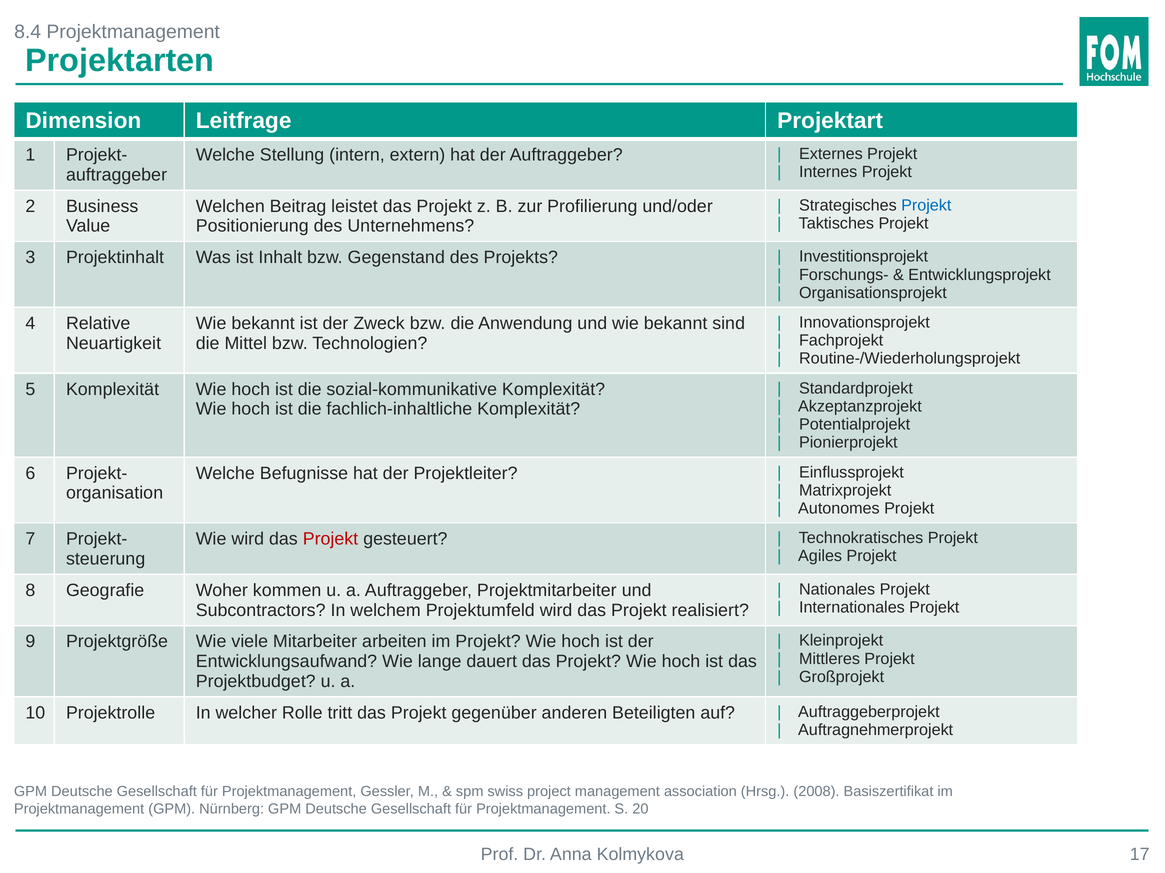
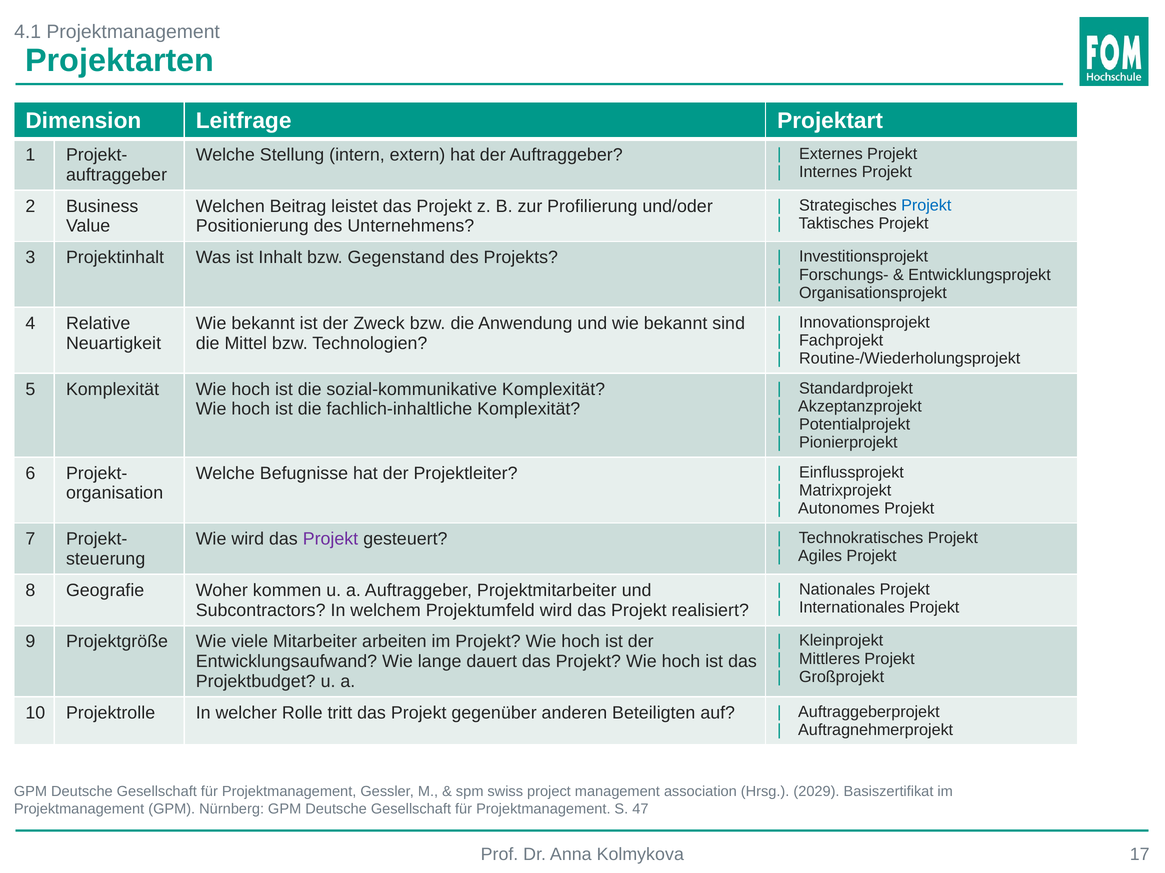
8.4: 8.4 -> 4.1 (28, 32)
Projekt colour: red -> purple (330, 540)
2008: 2008 -> 2029 (816, 792)
20: 20 -> 47 (640, 810)
